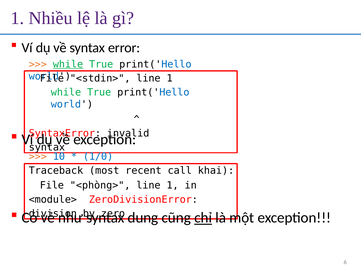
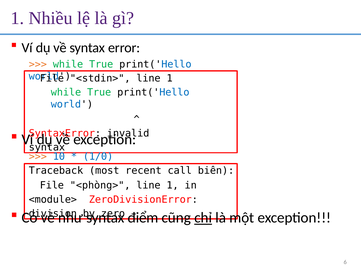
while underline: present -> none (68, 64)
khai: khai -> biến (216, 170)
dung: dung -> điểm (143, 218)
